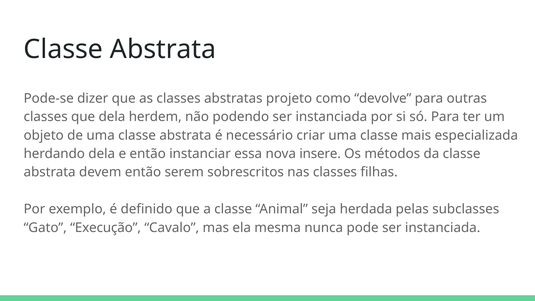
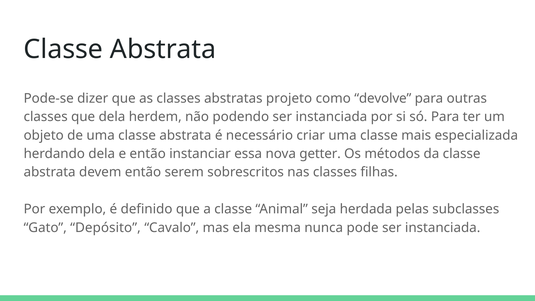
insere: insere -> getter (320, 154)
Execução: Execução -> Depósito (105, 228)
